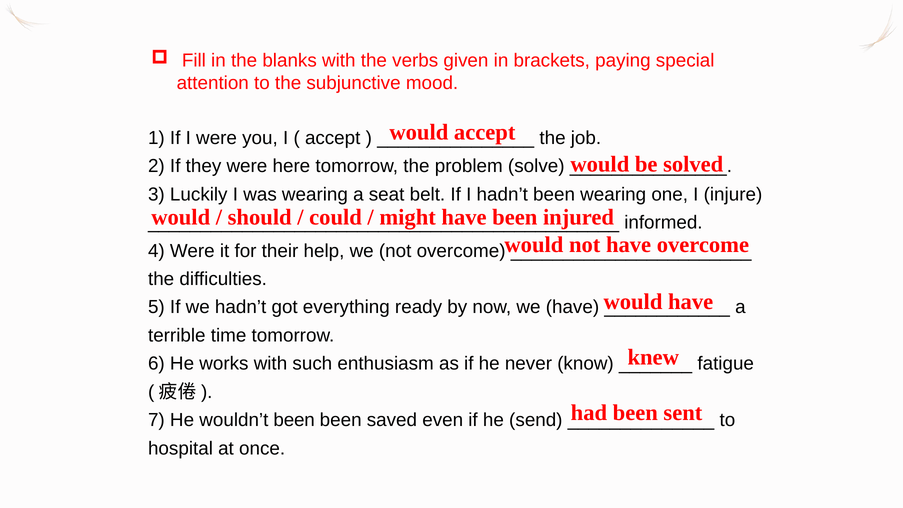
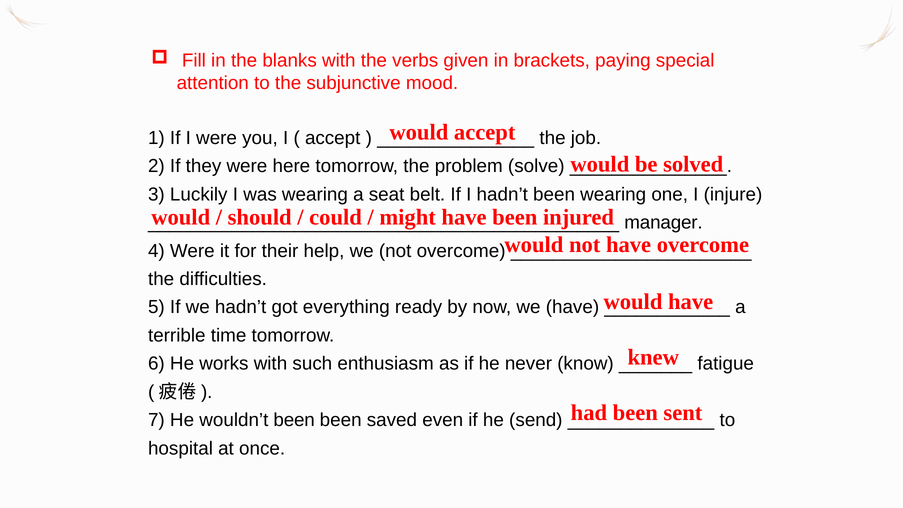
informed: informed -> manager (664, 223)
